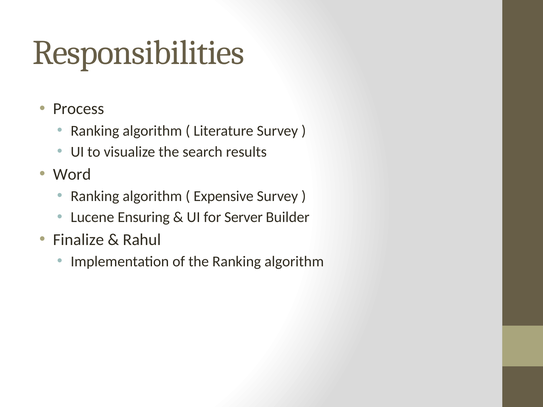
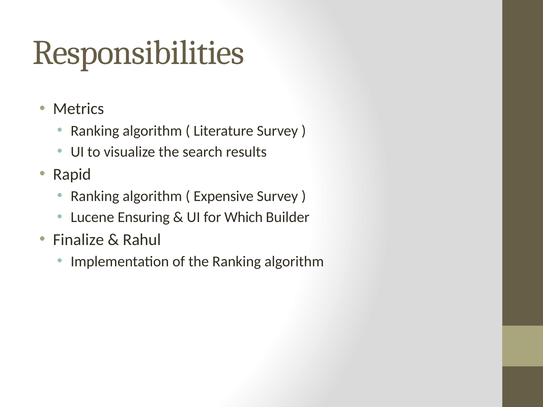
Process: Process -> Metrics (79, 109)
Word: Word -> Rapid (72, 174)
Server: Server -> Which (244, 217)
